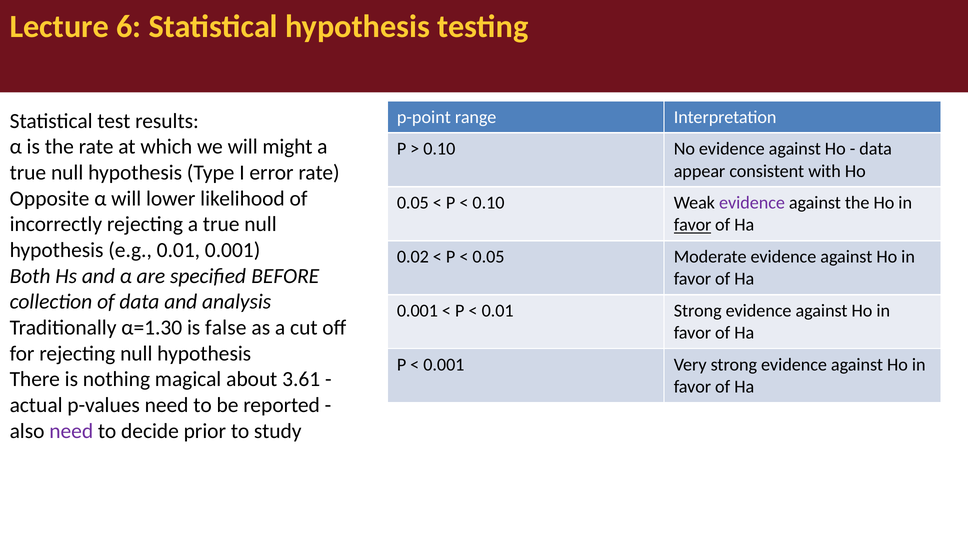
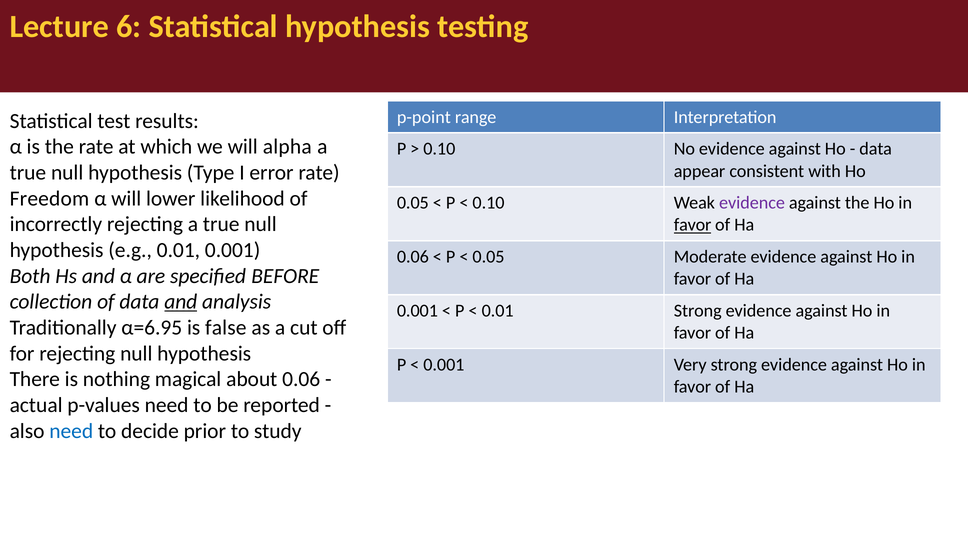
might: might -> alpha (287, 147)
Opposite: Opposite -> Freedom (49, 198)
0.02: 0.02 -> 0.06 (413, 257)
and underline: none -> present (181, 302)
α=1.30: α=1.30 -> α=6.95 (152, 327)
about 3.61: 3.61 -> 0.06 (301, 379)
need colour: purple -> blue (71, 431)
